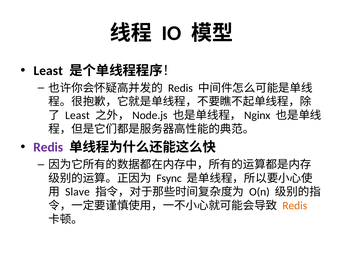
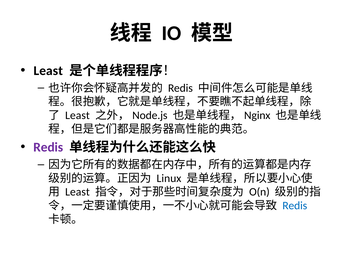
Fsync: Fsync -> Linux (169, 178)
Slave: Slave -> Least (77, 192)
Redis colour: orange -> blue (295, 206)
